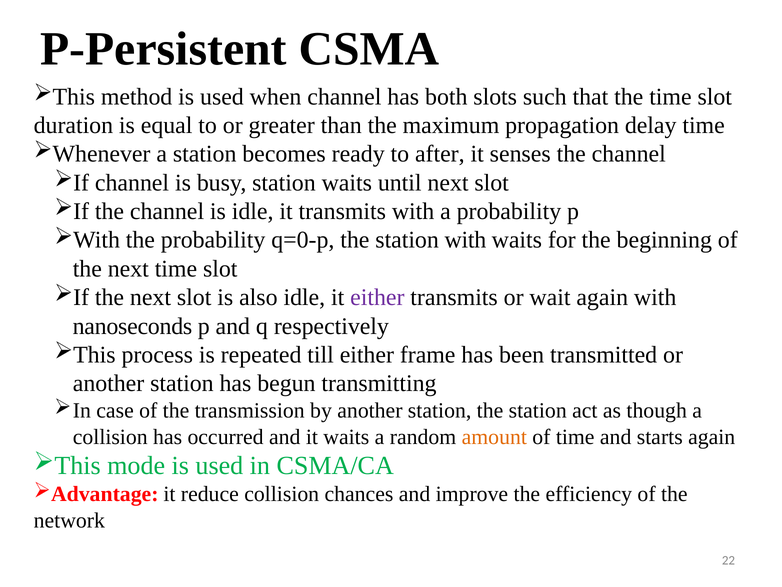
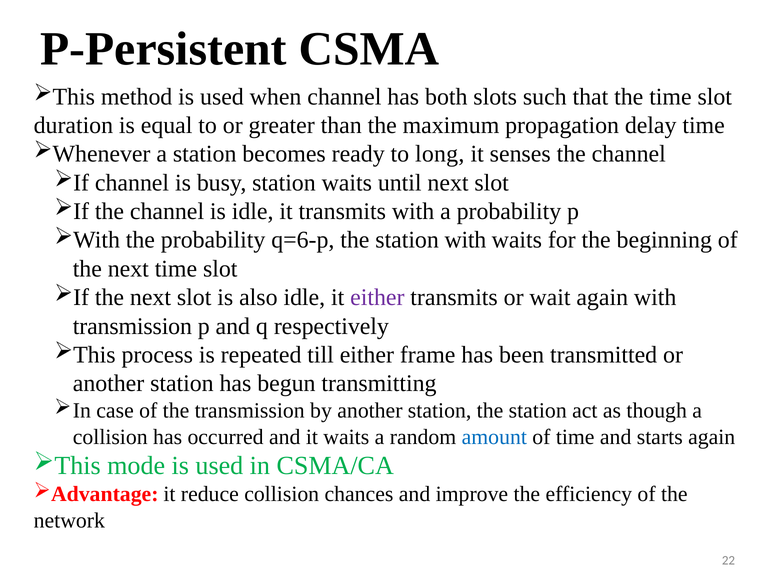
after: after -> long (440, 154)
q=0-p: q=0-p -> q=6-p (303, 240)
nanoseconds: nanoseconds -> transmission (132, 326)
amount colour: orange -> blue (494, 436)
